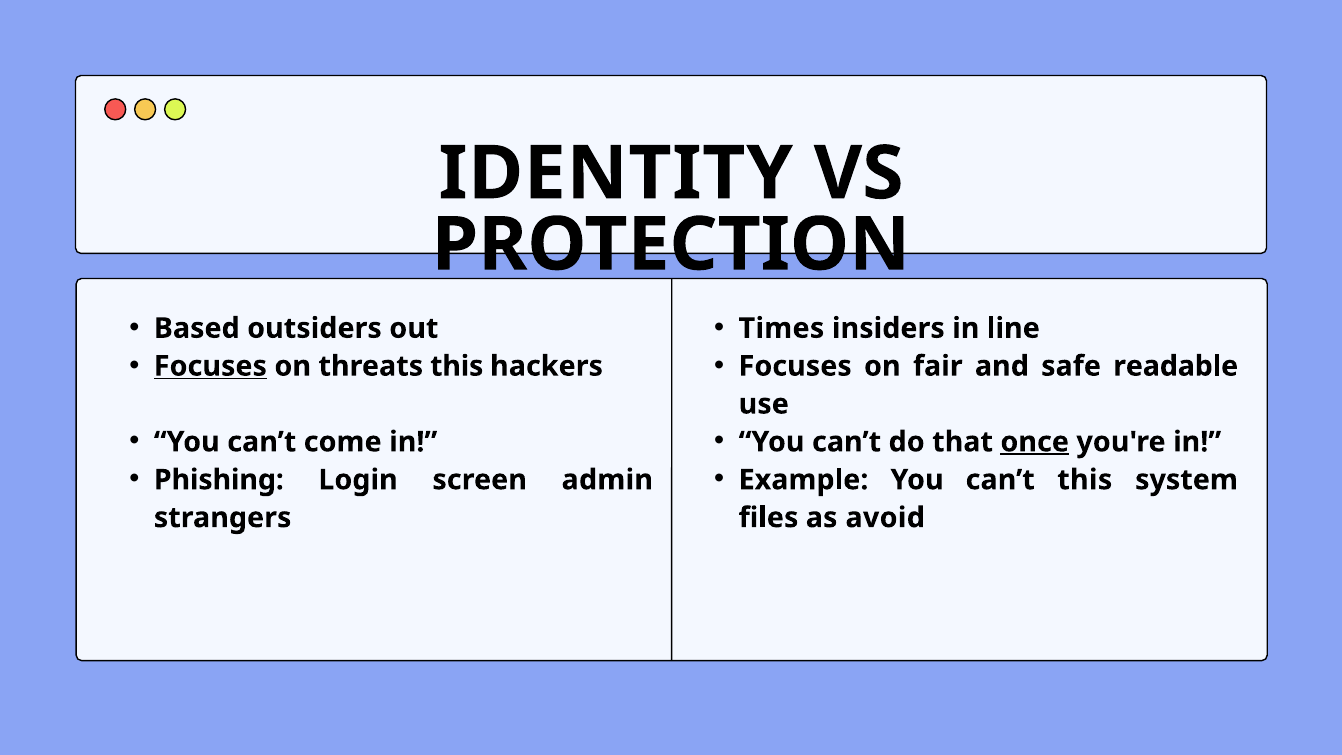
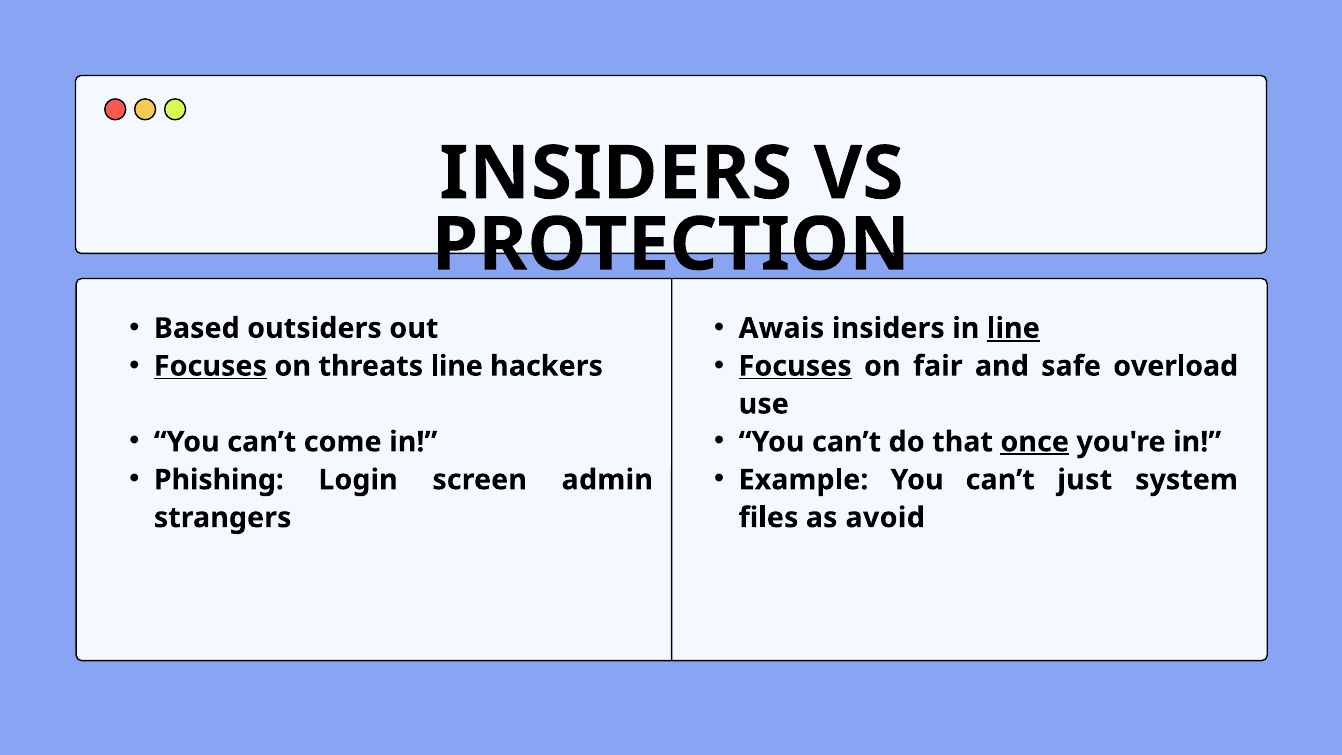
IDENTITY: IDENTITY -> INSIDERS (616, 174)
Times: Times -> Awais (781, 328)
line underline: none -> present (1013, 328)
threats this: this -> line (457, 366)
Focuses underline: none -> present (795, 366)
readable: readable -> overload (1176, 366)
can’t this: this -> just (1085, 480)
